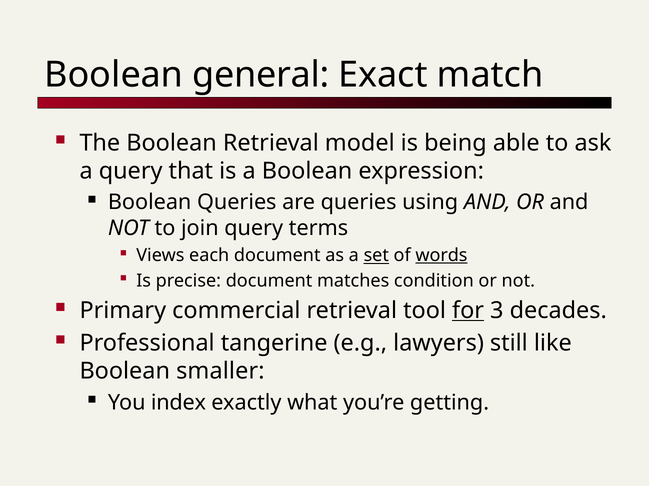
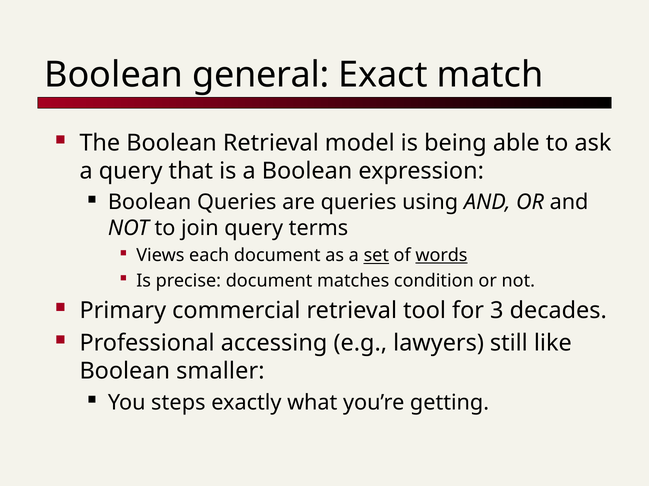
for underline: present -> none (468, 311)
tangerine: tangerine -> accessing (274, 344)
index: index -> steps (178, 403)
